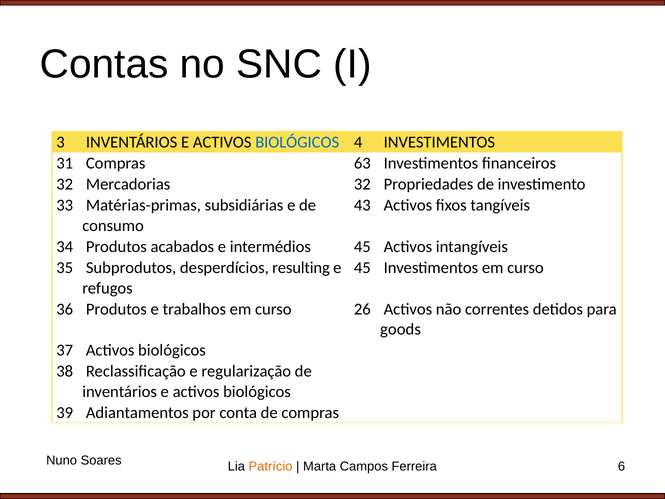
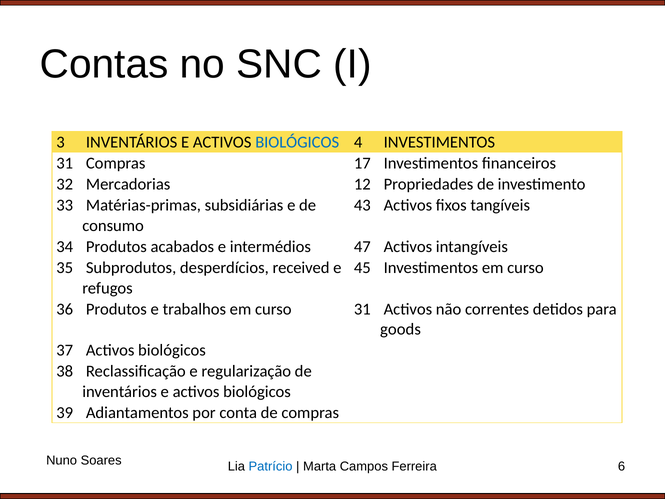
63: 63 -> 17 (362, 163)
Mercadorias 32: 32 -> 12 (362, 184)
intermédios 45: 45 -> 47 (362, 247)
resulting: resulting -> received (301, 268)
curso 26: 26 -> 31 (362, 309)
Patrício colour: orange -> blue (271, 466)
